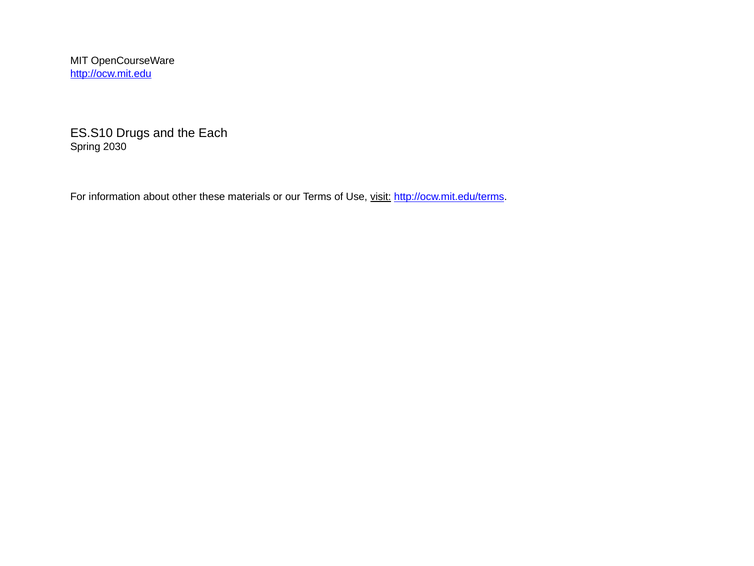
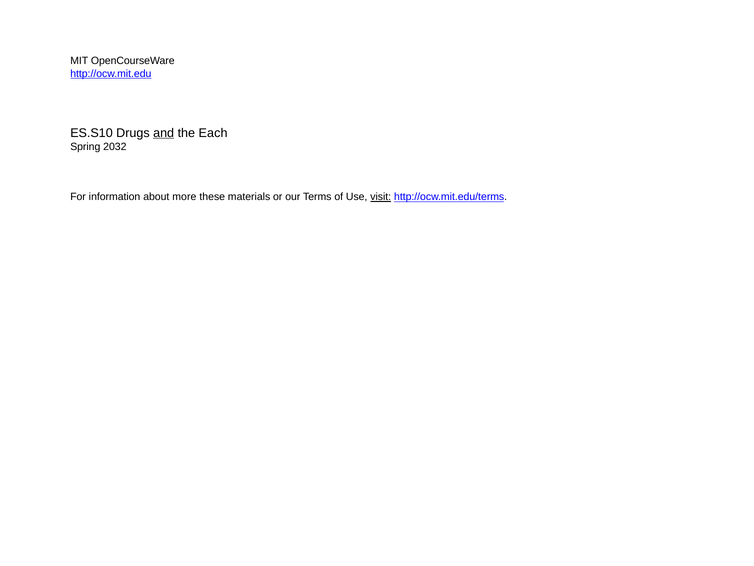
and underline: none -> present (164, 133)
2030: 2030 -> 2032 (115, 146)
other: other -> more (184, 197)
